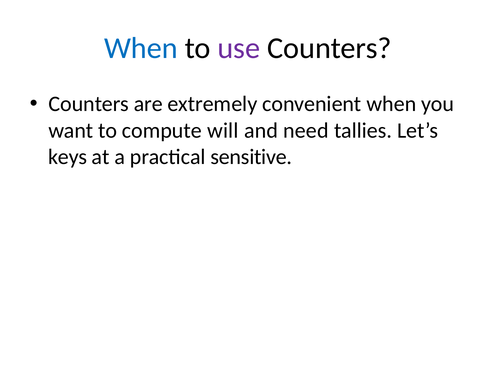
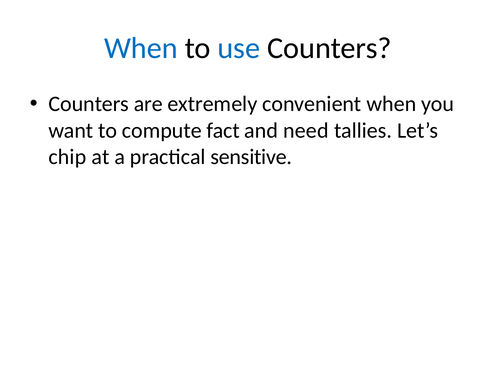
use colour: purple -> blue (239, 48)
will: will -> fact (223, 131)
keys: keys -> chip (67, 157)
